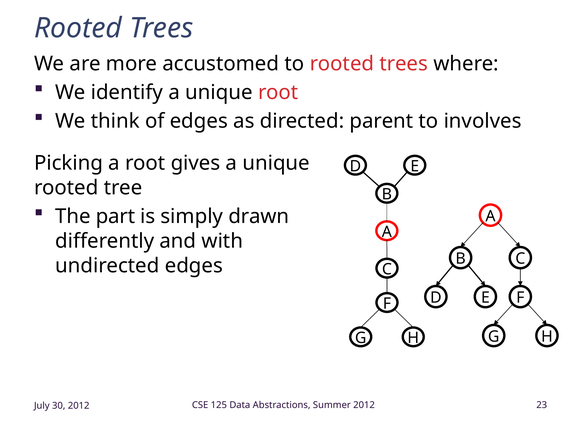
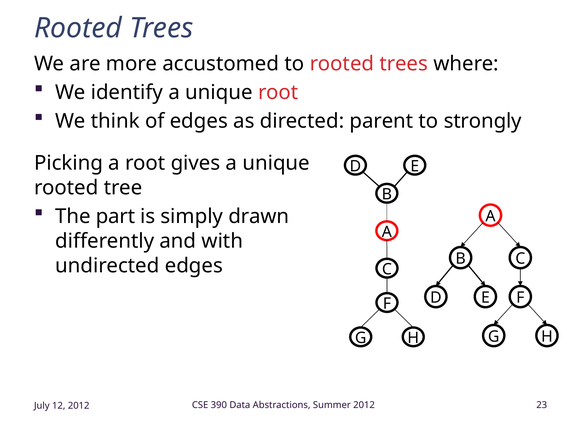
involves: involves -> strongly (483, 121)
125: 125 -> 390 (219, 405)
30: 30 -> 12 (59, 406)
